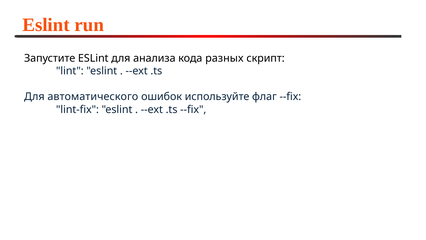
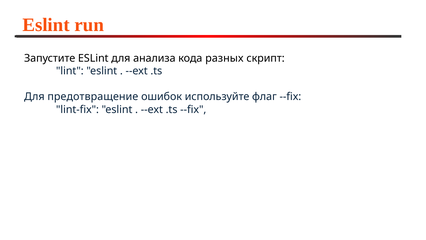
автоматического: автоматического -> предотвращение (93, 97)
